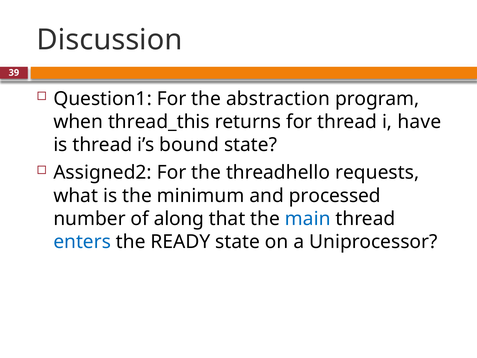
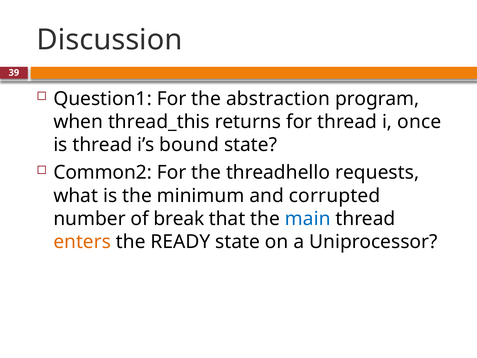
have: have -> once (419, 122)
Assigned2: Assigned2 -> Common2 (103, 173)
processed: processed -> corrupted (335, 196)
along: along -> break (179, 219)
enters colour: blue -> orange (82, 242)
